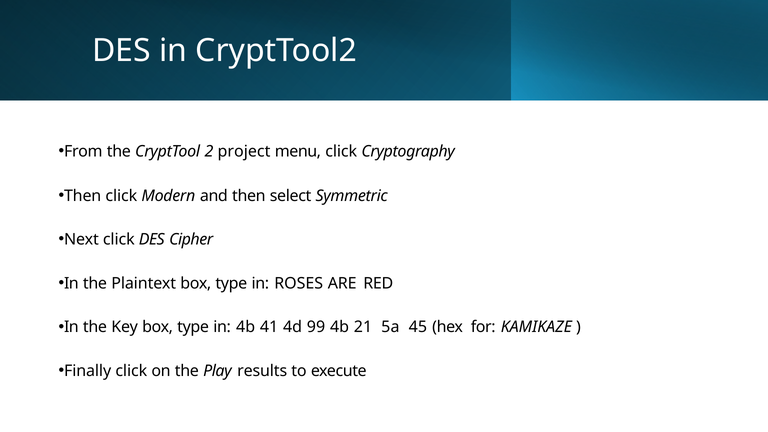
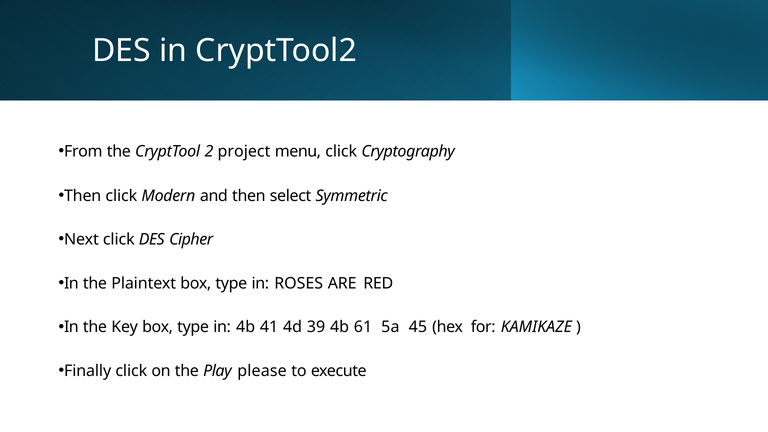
99: 99 -> 39 (316, 327)
21: 21 -> 61 (363, 327)
results: results -> please (262, 371)
